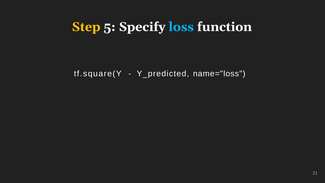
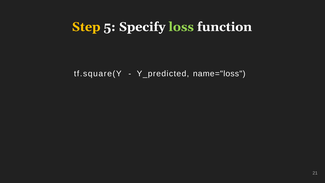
loss colour: light blue -> light green (181, 27)
